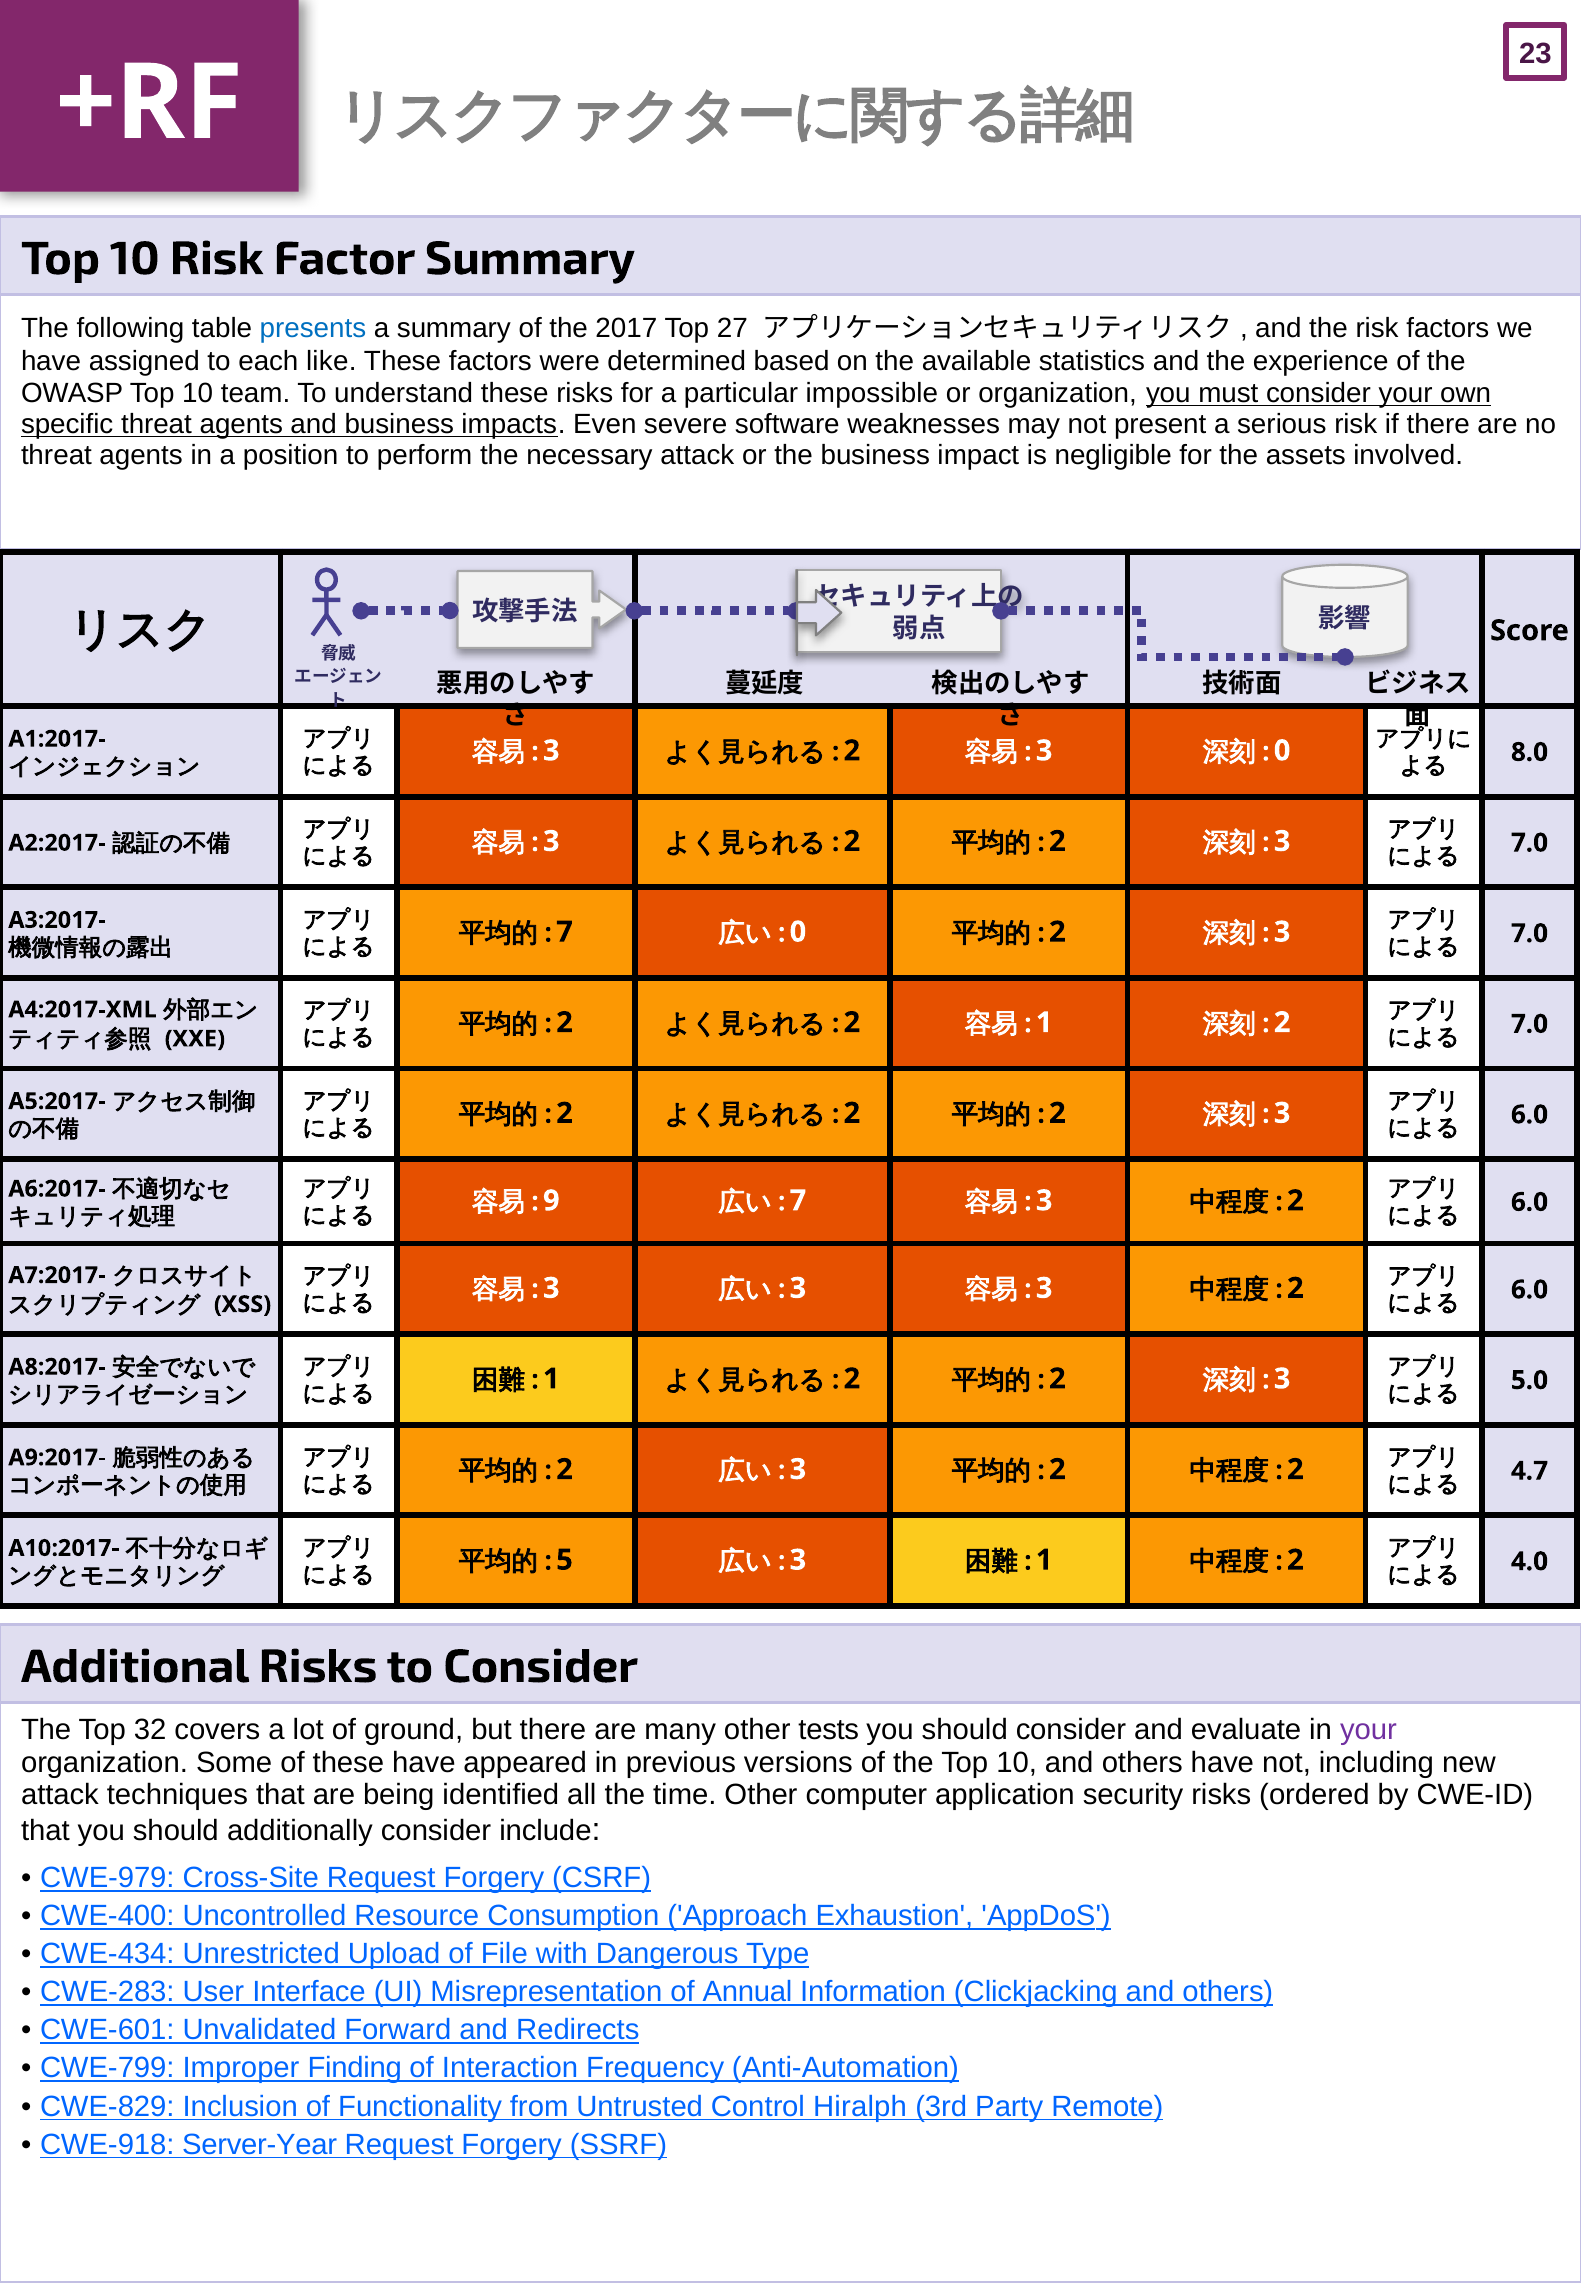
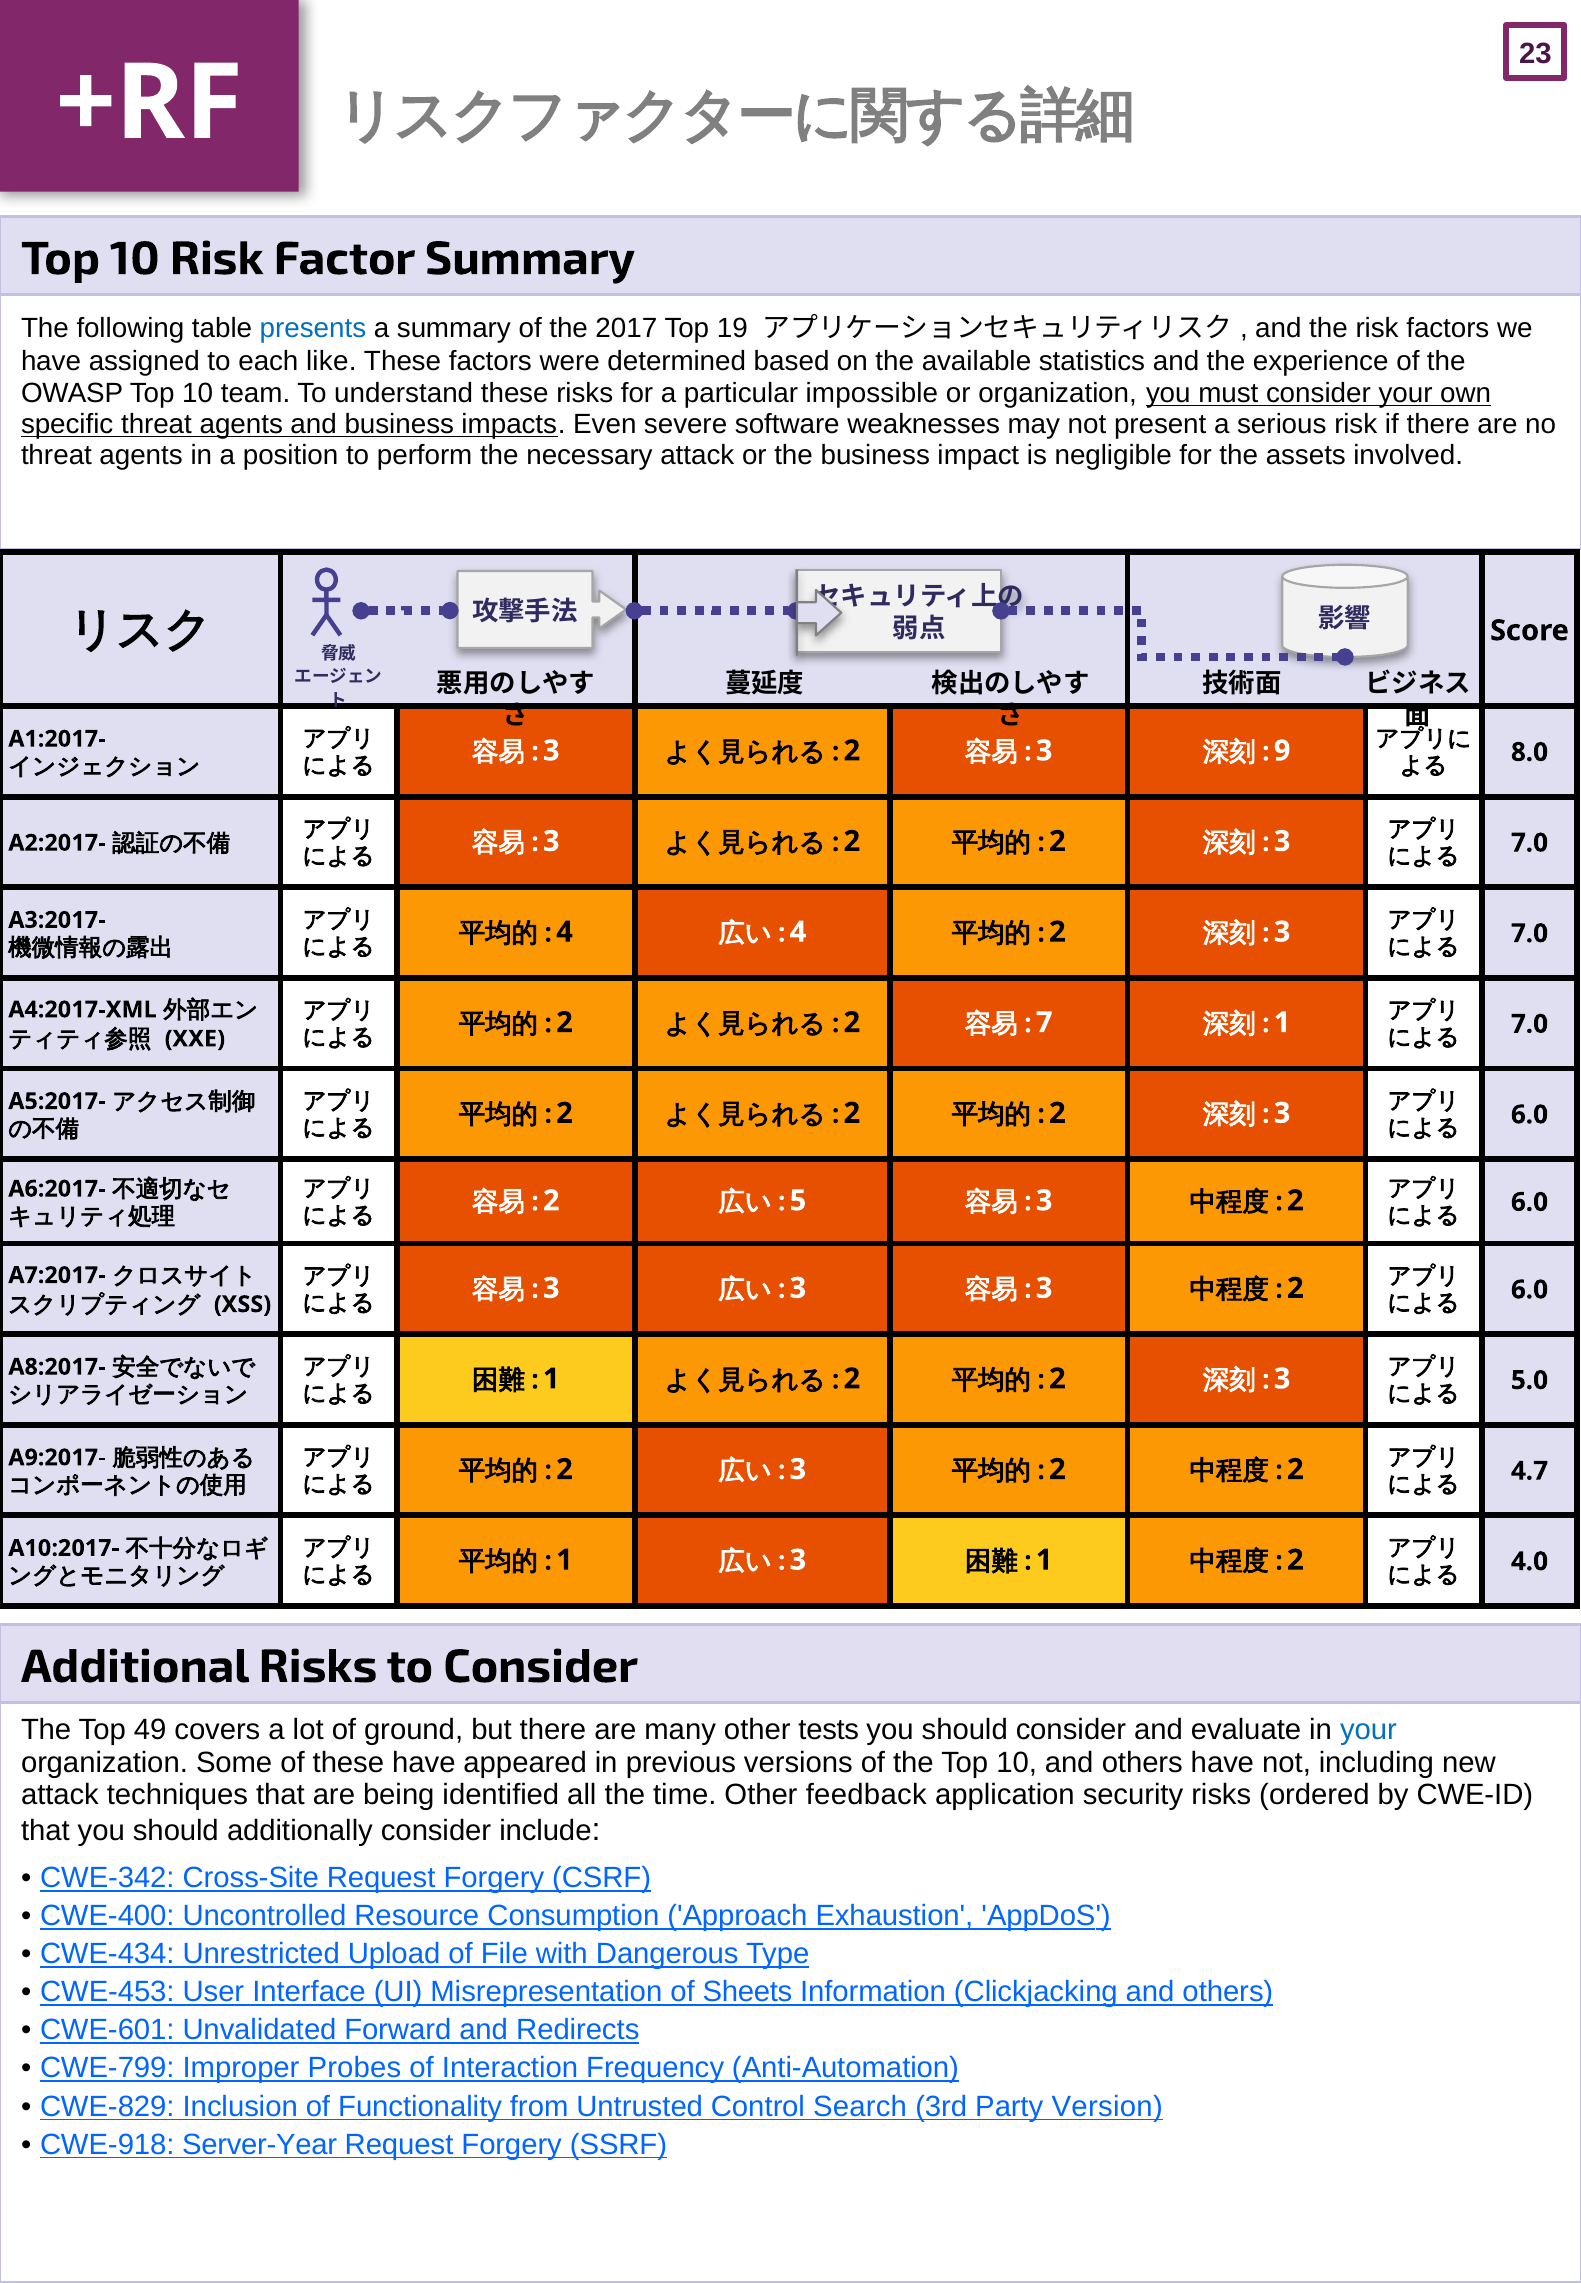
27: 27 -> 19 (732, 328)
0: 0 -> 9 (1282, 751)
7: 7 -> 4 (565, 932)
0: 0 -> 4 (798, 932)
1: 1 -> 7 (1044, 1023)
2: 2 -> 1 (1282, 1023)
9: 9 -> 2 (551, 1201)
7: 7 -> 5 (798, 1201)
5: 5 -> 1 (565, 1560)
32: 32 -> 49 (150, 1730)
your colour: purple -> blue (1368, 1730)
computer: computer -> feedback (866, 1796)
CWE-979: CWE-979 -> CWE-342 (107, 1878)
CWE-283: CWE-283 -> CWE-453 (107, 1993)
Annual: Annual -> Sheets (747, 1993)
Finding: Finding -> Probes (354, 2069)
Hiralph: Hiralph -> Search (860, 2107)
Remote: Remote -> Version (1107, 2107)
